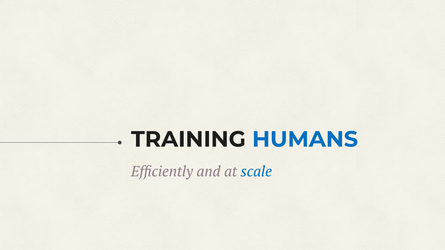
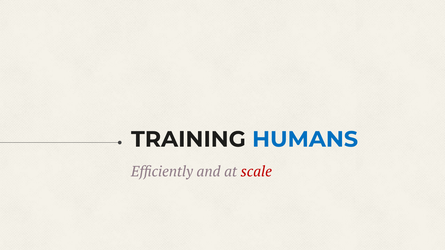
scale colour: blue -> red (256, 172)
